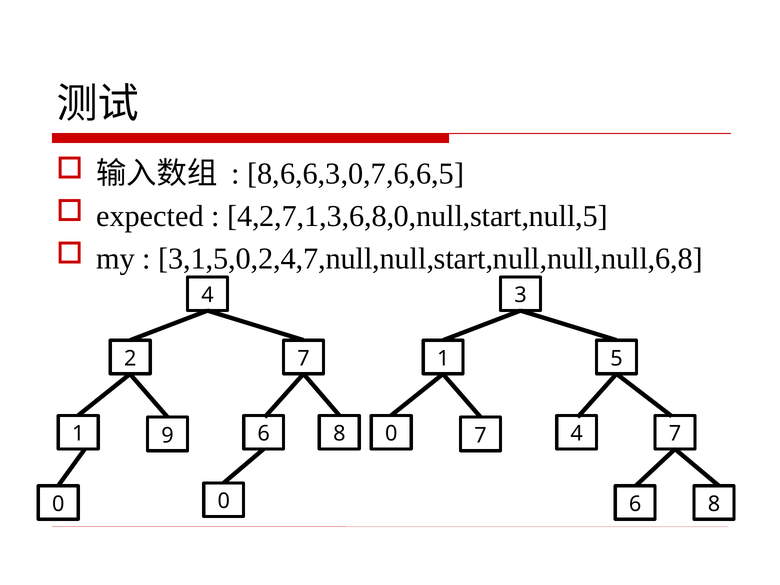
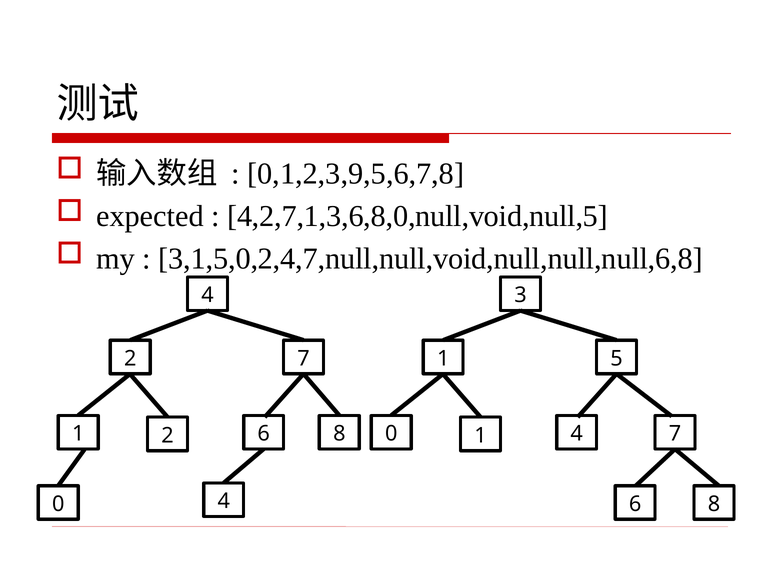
8,6,6,3,0,7,6,6,5: 8,6,6,3,0,7,6,6,5 -> 0,1,2,3,9,5,6,7,8 (356, 174)
4,2,7,1,3,6,8,0,null,start,null,5: 4,2,7,1,3,6,8,0,null,start,null,5 -> 4,2,7,1,3,6,8,0,null,void,null,5 (418, 216)
3,1,5,0,2,4,7,null,null,start,null,null,null,6,8: 3,1,5,0,2,4,7,null,null,start,null,null,null,6,8 -> 3,1,5,0,2,4,7,null,null,void,null,null,null,6,8 (431, 259)
9: 9 -> 2 (168, 435)
0 7: 7 -> 1 (481, 435)
0 0: 0 -> 4 (224, 501)
